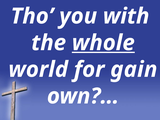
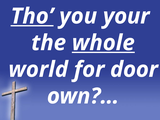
Tho underline: none -> present (32, 16)
with: with -> your (126, 16)
gain: gain -> door (134, 69)
